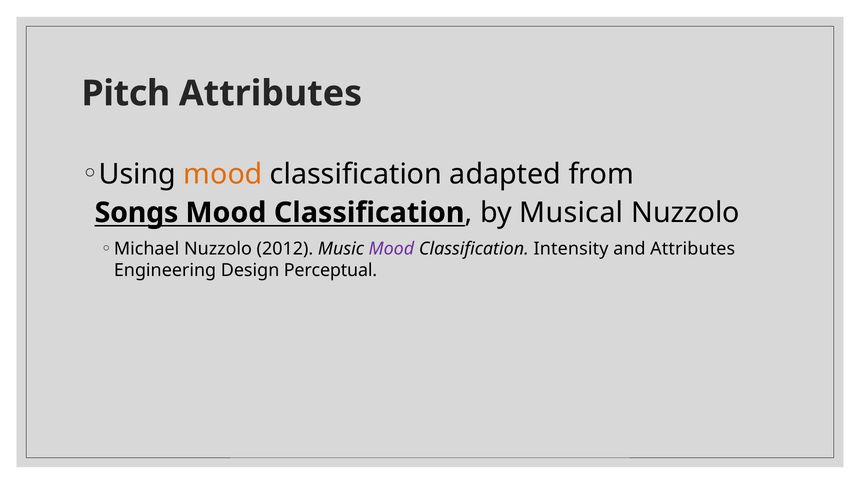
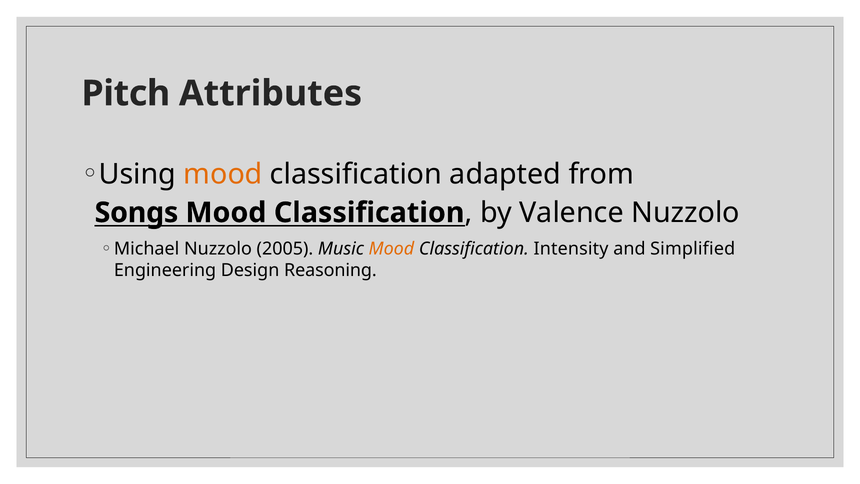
Musical: Musical -> Valence (572, 213)
2012: 2012 -> 2005 (285, 249)
Mood colour: purple -> orange (391, 249)
and Attributes: Attributes -> Simplified (693, 249)
Perceptual: Perceptual -> Reasoning (330, 270)
